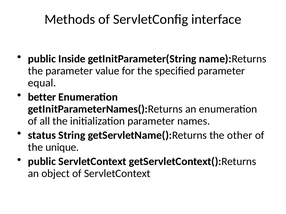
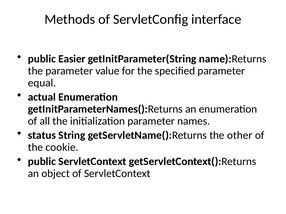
Inside: Inside -> Easier (72, 59)
better: better -> actual (42, 97)
unique: unique -> cookie (62, 148)
